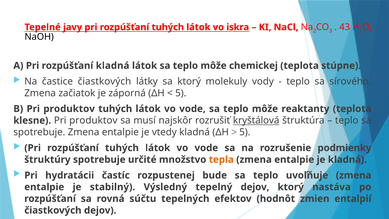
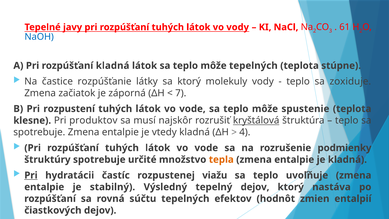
vo iskra: iskra -> vody (238, 27)
43: 43 -> 61 (345, 27)
NaOH colour: black -> blue (39, 37)
môže chemickej: chemickej -> tepelných (253, 66)
častice čiastkových: čiastkových -> rozpúšťanie (105, 81)
sírového: sírového -> zoxiduje (350, 81)
5: 5 -> 7 (181, 93)
B Pri produktov: produktov -> rozpustení (69, 109)
reaktanty: reaktanty -> spustenie (305, 109)
5: 5 -> 4 (245, 132)
Pri underline: none -> present (31, 175)
bude: bude -> viažu (215, 175)
